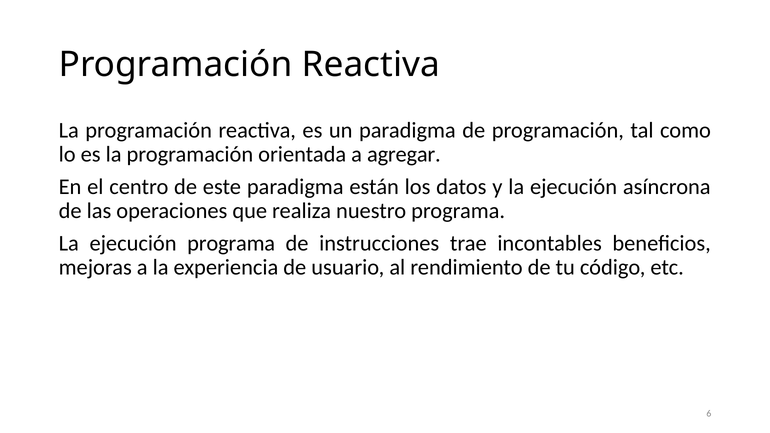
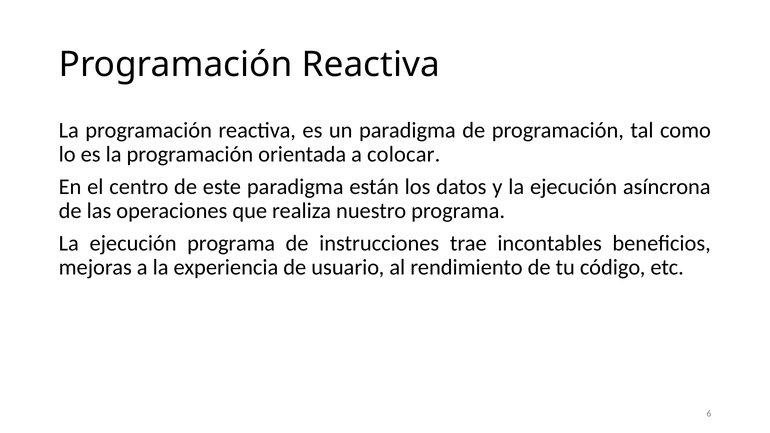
agregar: agregar -> colocar (404, 154)
